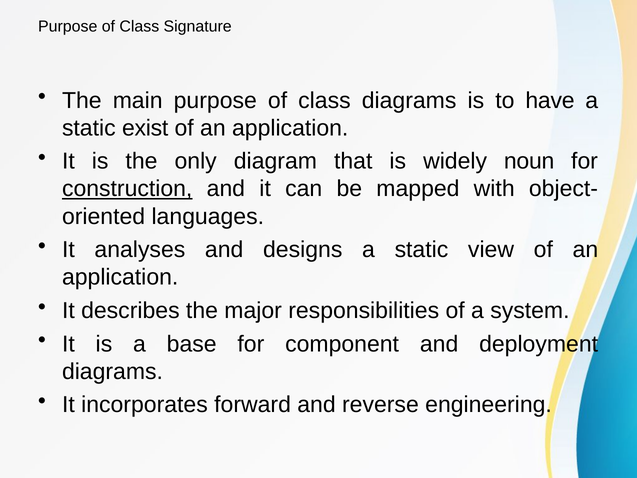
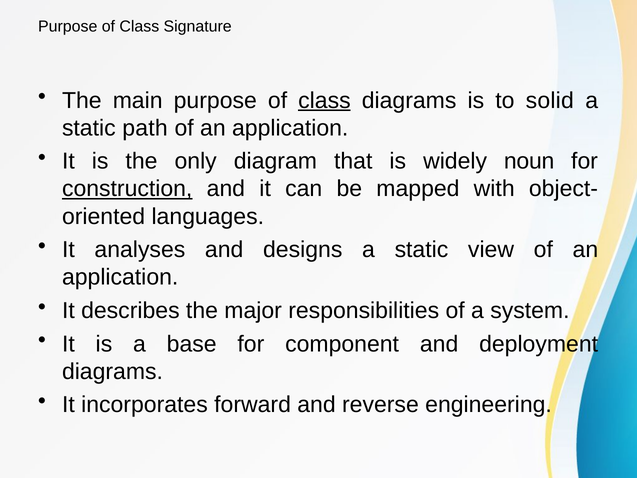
class underline: none -> present (324, 100)
have: have -> solid (550, 100)
exist: exist -> path (145, 128)
